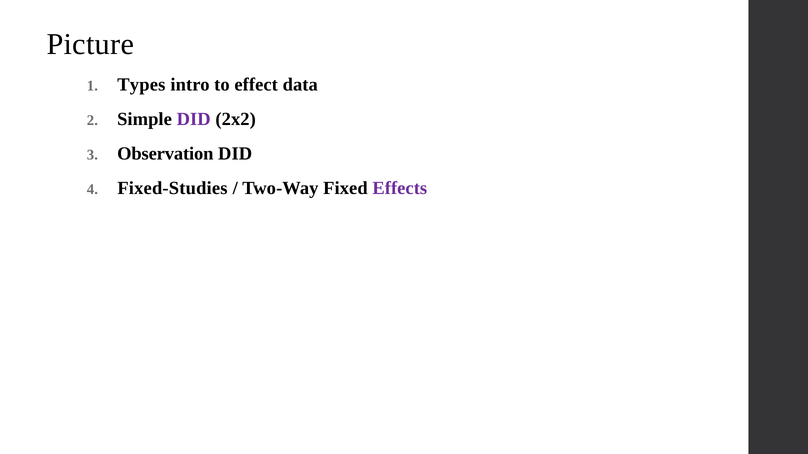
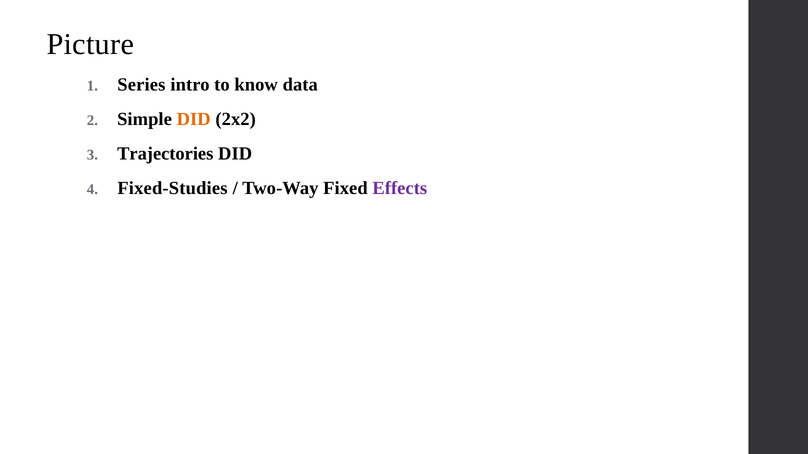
Types: Types -> Series (141, 85)
effect: effect -> know (256, 85)
DID colour: purple -> orange (194, 119)
Observation: Observation -> Trajectories (165, 154)
